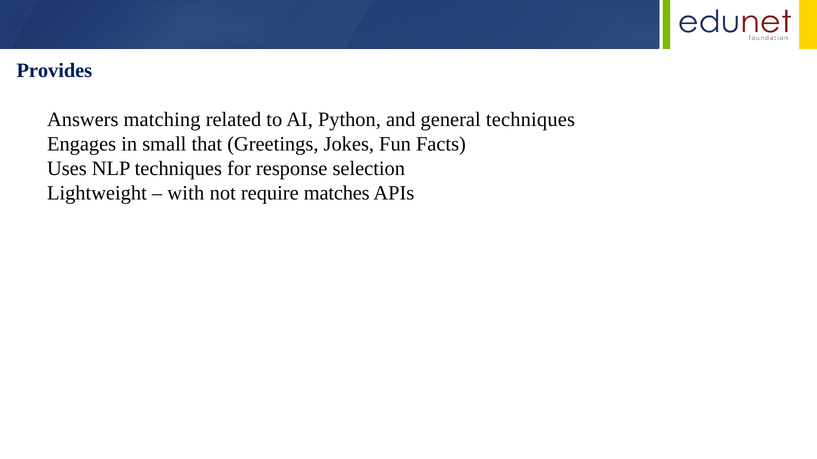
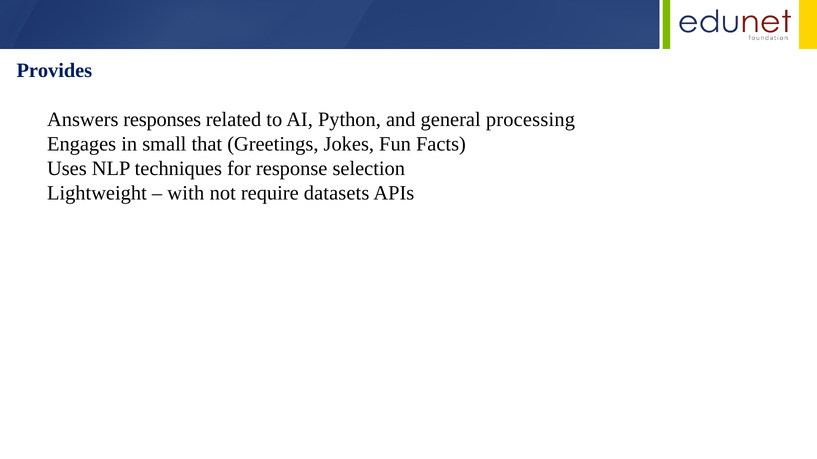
matching: matching -> responses (162, 120)
general techniques: techniques -> processing (530, 120)
matches: matches -> datasets (337, 193)
